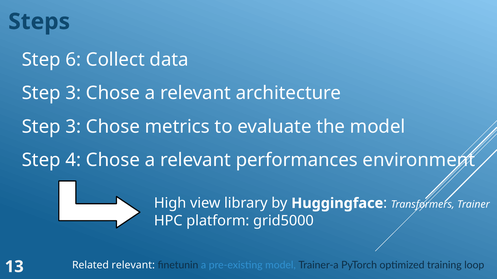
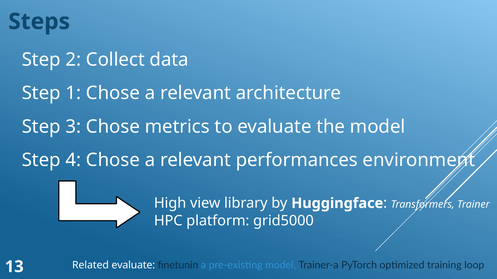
6: 6 -> 2 (73, 60)
3: 3 -> 1 (73, 93)
Related relevant: relevant -> evaluate (133, 266)
